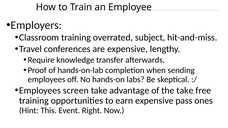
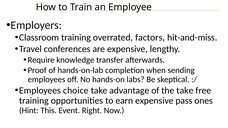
subject: subject -> factors (150, 38)
screen: screen -> choice (76, 91)
